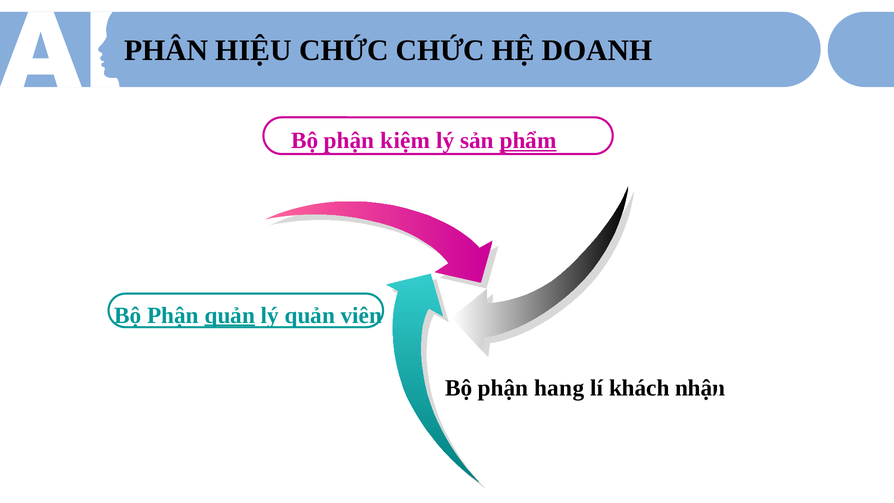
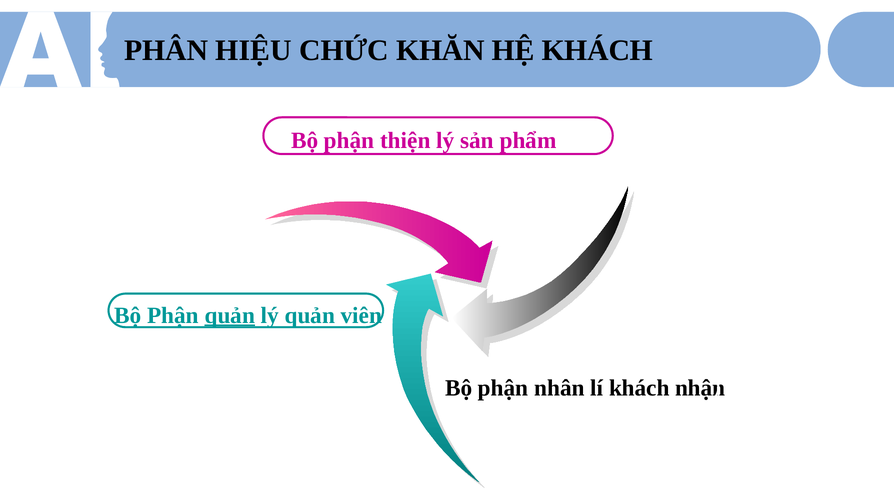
CHỨC CHỨC: CHỨC -> KHĂN (440, 50)
HỆ DOANH: DOANH -> KHÁCH (597, 50)
kiệm: kiệm -> thiện (405, 141)
phẩm underline: present -> none (528, 141)
hang: hang -> nhân (559, 388)
